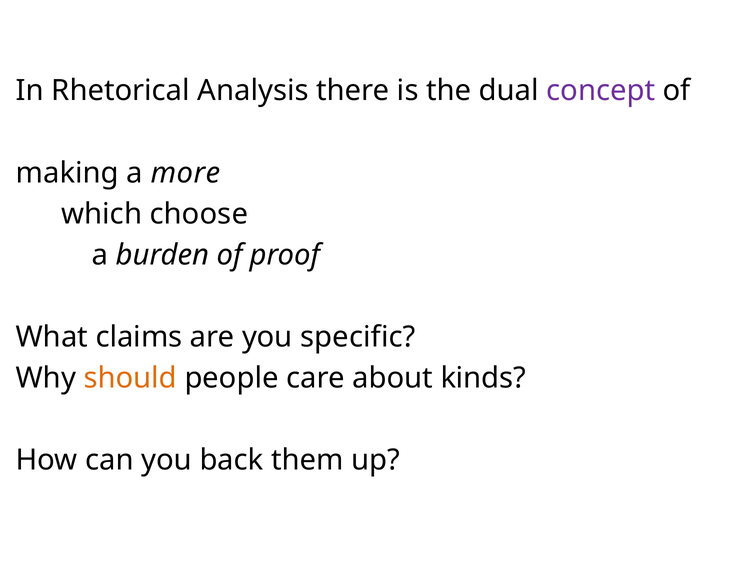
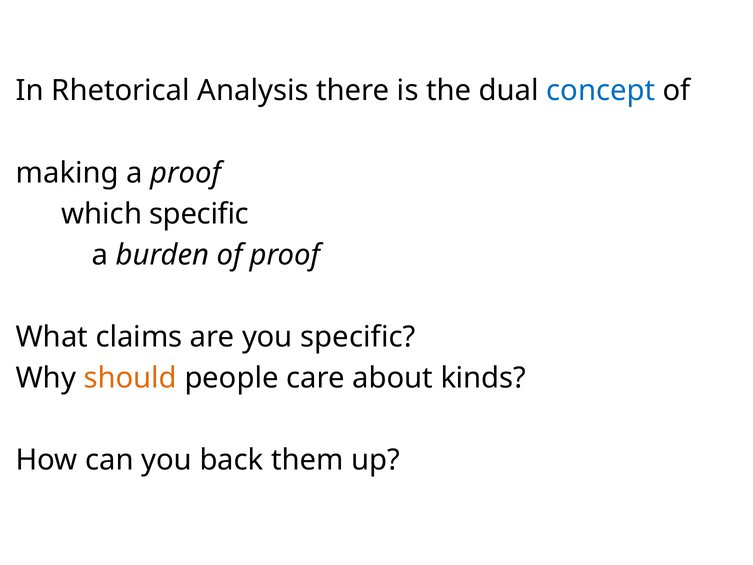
concept colour: purple -> blue (601, 91)
a more: more -> proof (186, 173)
which choose: choose -> specific (199, 214)
